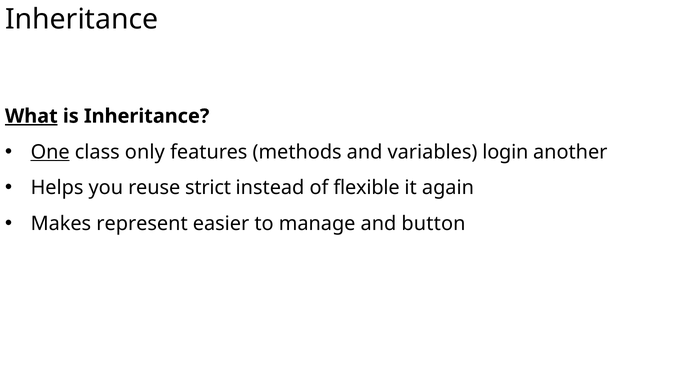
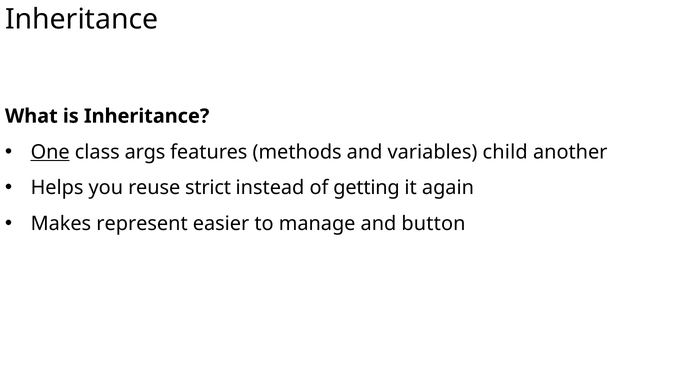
What underline: present -> none (31, 116)
only: only -> args (145, 152)
login: login -> child (505, 152)
flexible: flexible -> getting (367, 188)
